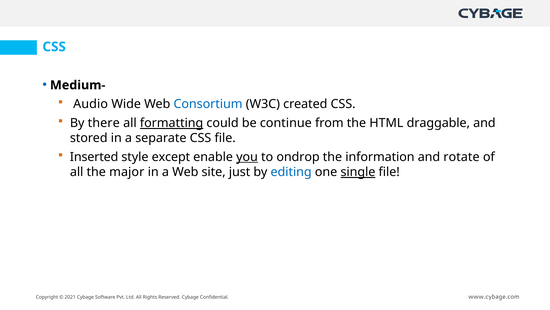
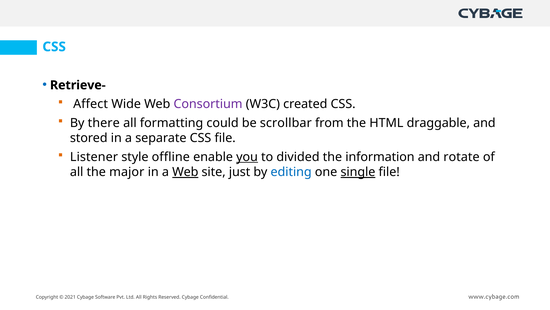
Medium-: Medium- -> Retrieve- (78, 85)
Audio: Audio -> Affect (91, 104)
Consortium colour: blue -> purple (208, 104)
formatting underline: present -> none (172, 123)
continue: continue -> scrollbar (286, 123)
Inserted: Inserted -> Listener (94, 157)
except: except -> offline (171, 157)
ondrop: ondrop -> divided (298, 157)
Web underline: none -> present (185, 172)
